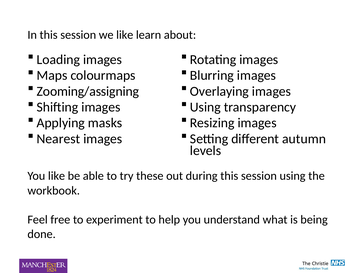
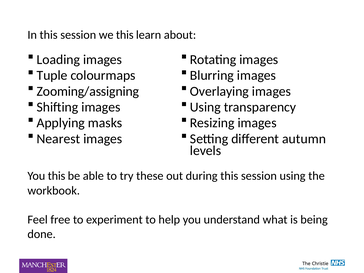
we like: like -> this (125, 35)
Maps: Maps -> Tuple (52, 75)
You like: like -> this (57, 176)
